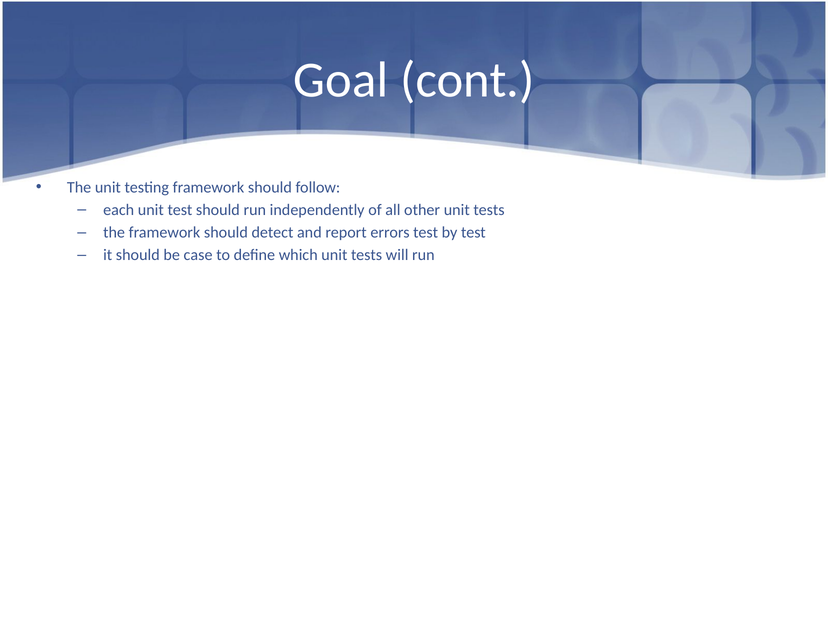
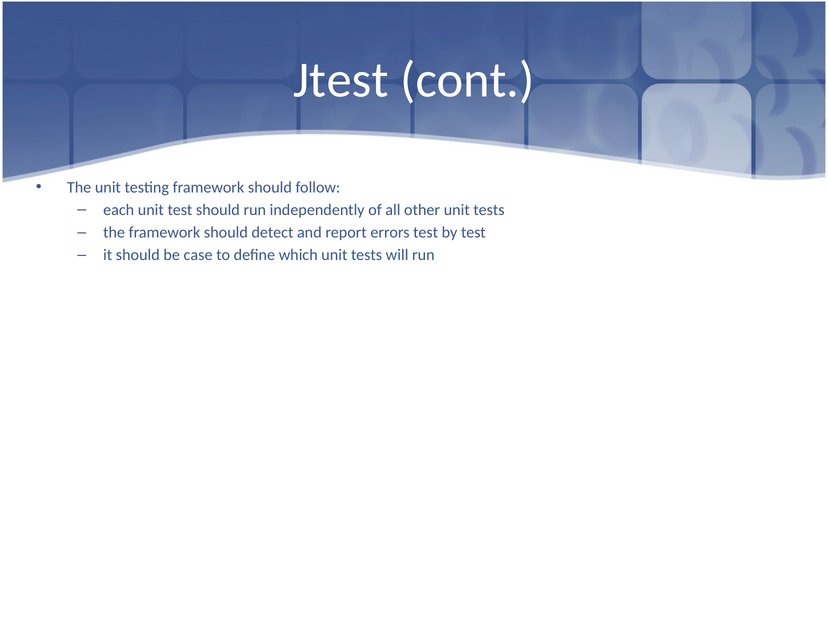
Goal: Goal -> Jtest (341, 80)
